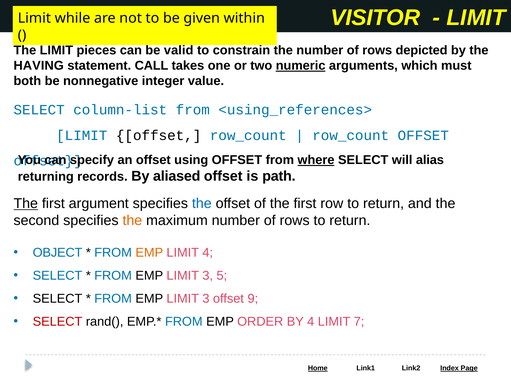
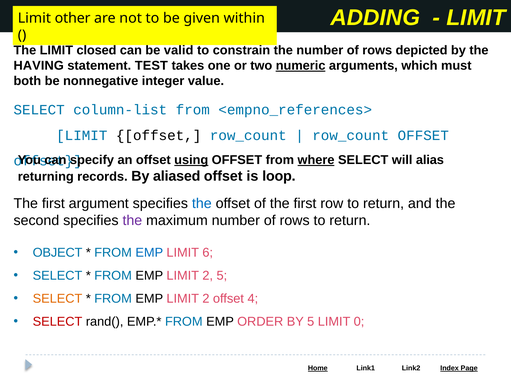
VISITOR: VISITOR -> ADDING (375, 18)
while: while -> other (73, 18)
pieces: pieces -> closed (97, 50)
CALL: CALL -> TEST (151, 66)
<using_references>: <using_references> -> <empno_references> (295, 110)
using underline: none -> present (191, 160)
path: path -> loop (279, 176)
The underline: present -> none (26, 204)
the colour: orange -> purple (132, 221)
EMP colour: orange -> blue (149, 253)
LIMIT 4: 4 -> 6 (208, 253)
3: 3 -> 2 (208, 276)
SELECT colour: black -> orange (57, 299)
3: 3 -> 2 (206, 299)
9: 9 -> 4 (253, 299)
BY 4: 4 -> 5 (311, 322)
7: 7 -> 0 (359, 322)
